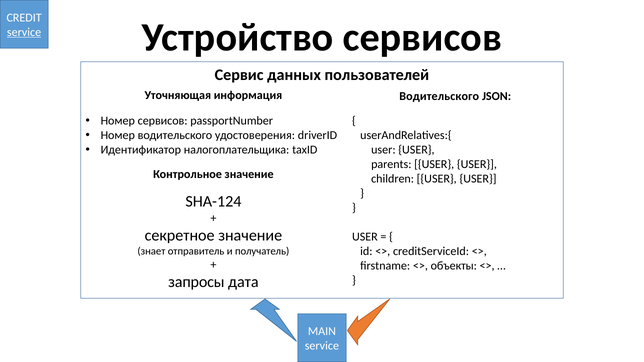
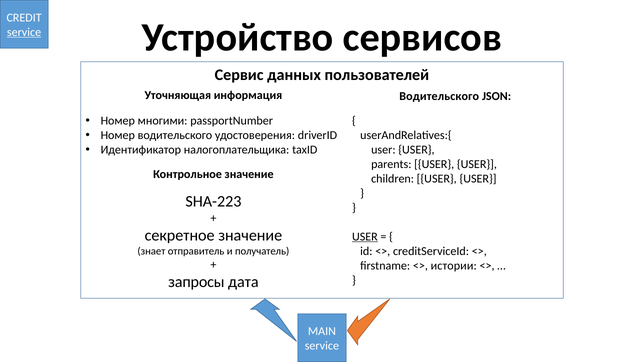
Номер сервисов: сервисов -> многими (163, 121)
SHA-124: SHA-124 -> SHA-223 (213, 202)
USER underline: none -> present (365, 237)
объекты: объекты -> истории (454, 266)
